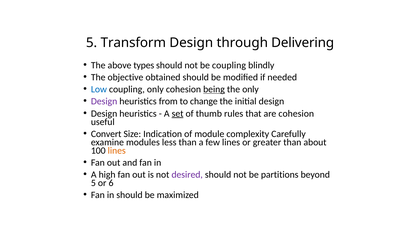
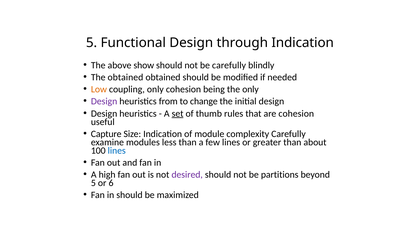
Transform: Transform -> Functional (133, 43)
through Delivering: Delivering -> Indication (303, 43)
types: types -> show (144, 65)
be coupling: coupling -> carefully (229, 65)
The objective: objective -> obtained (125, 77)
Low colour: blue -> orange (99, 89)
being underline: present -> none (214, 89)
Convert: Convert -> Capture (106, 134)
lines colour: orange -> blue (117, 151)
